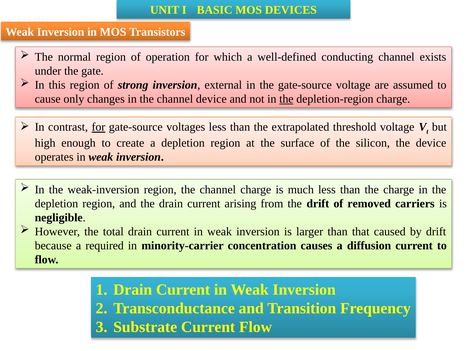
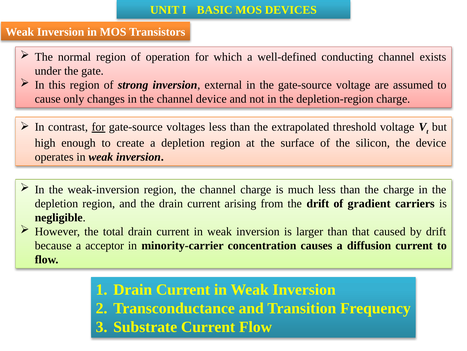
the underline: present -> none (286, 99)
removed: removed -> gradient (369, 203)
required: required -> acceptor (105, 245)
